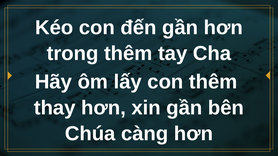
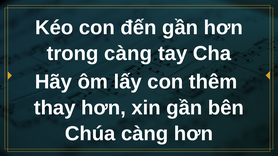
trong thêm: thêm -> càng (128, 54)
